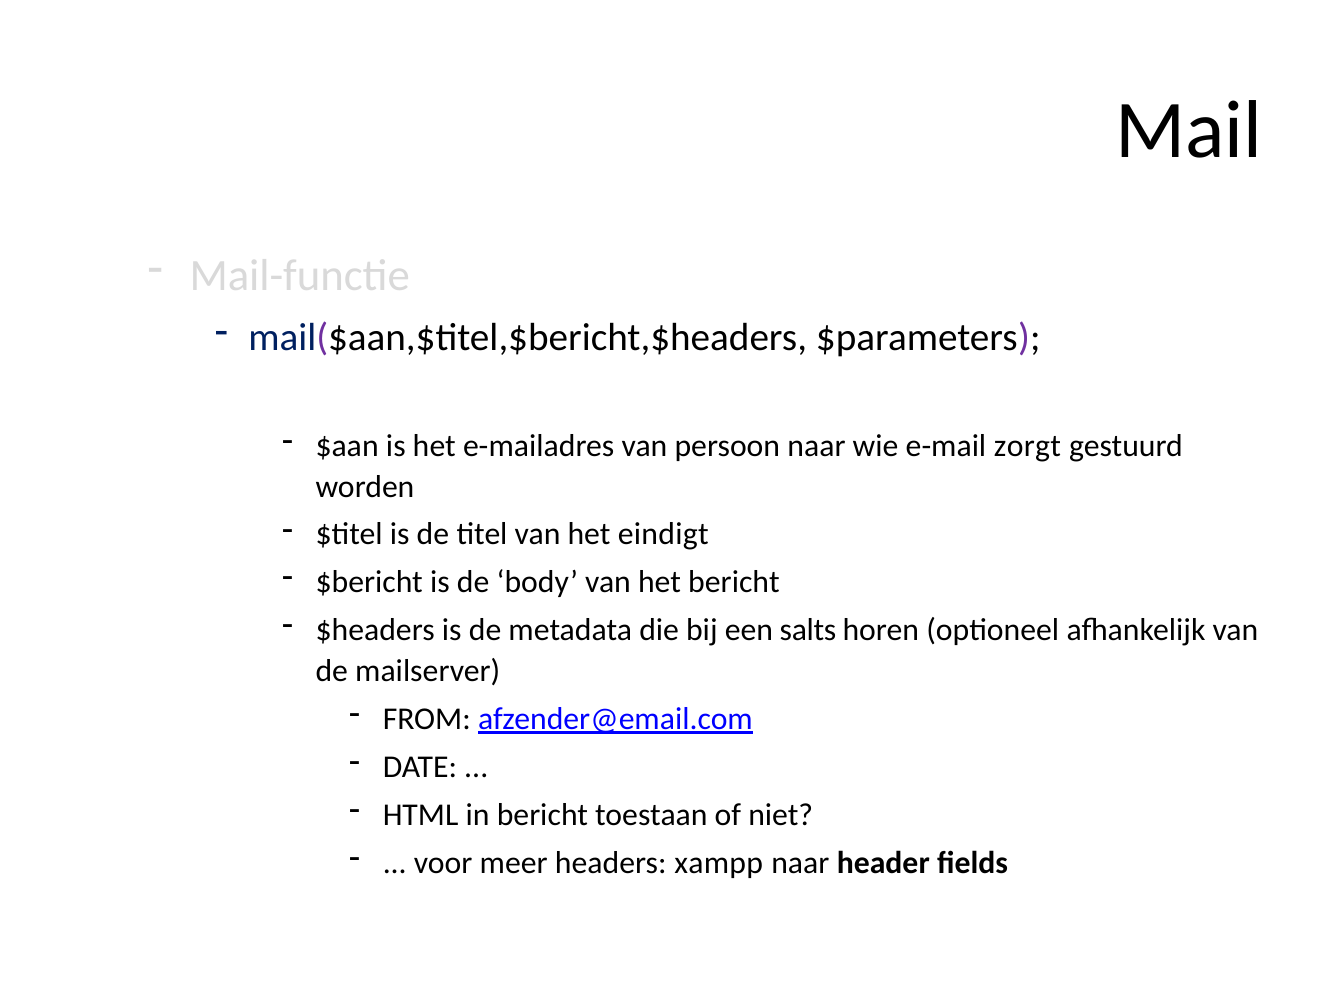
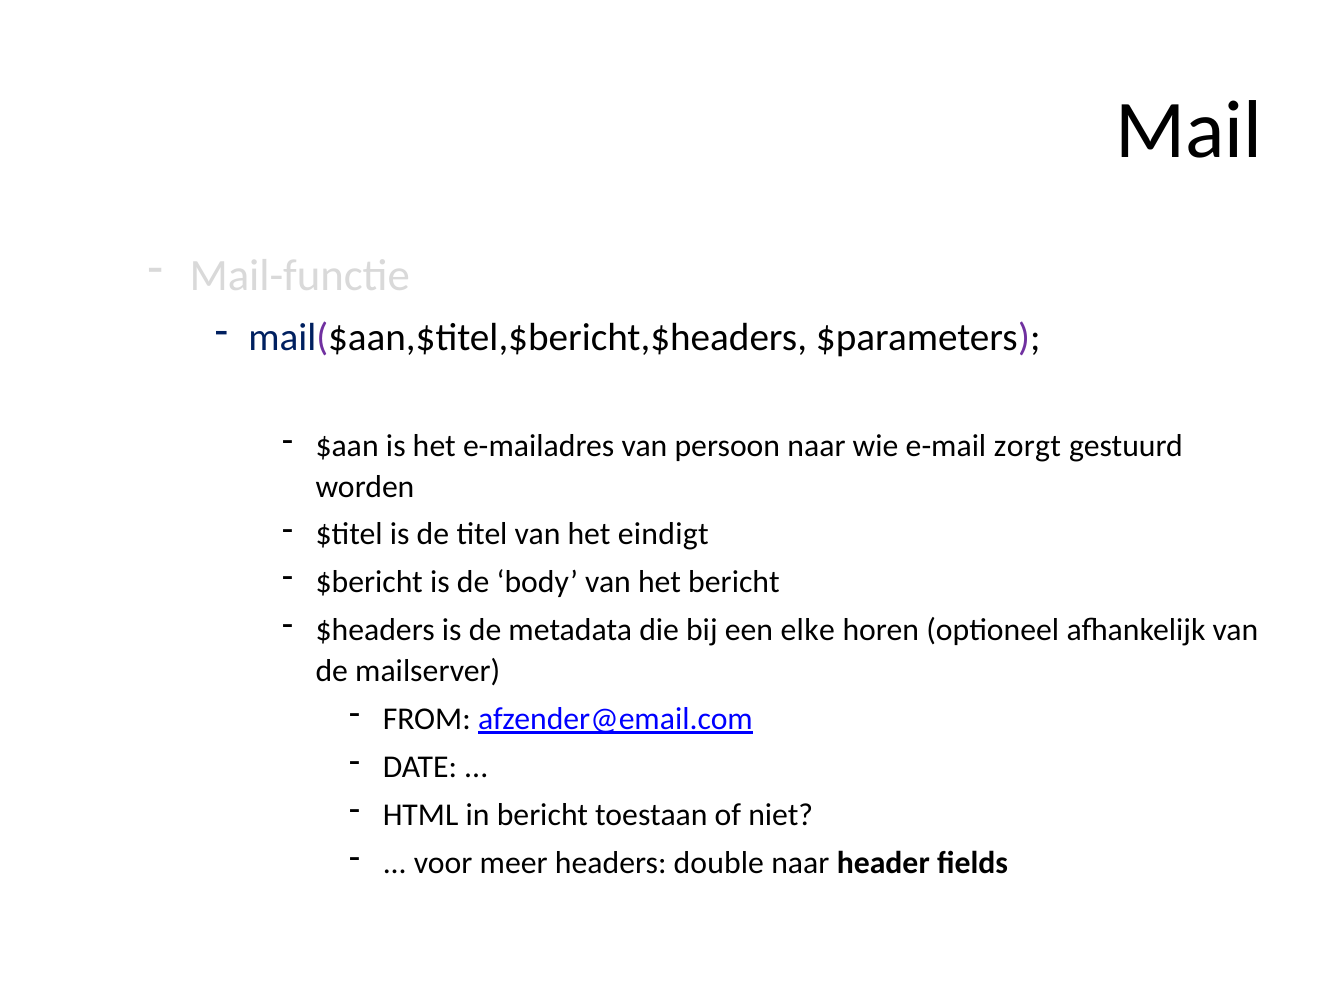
salts: salts -> elke (808, 630)
xampp: xampp -> double (719, 863)
